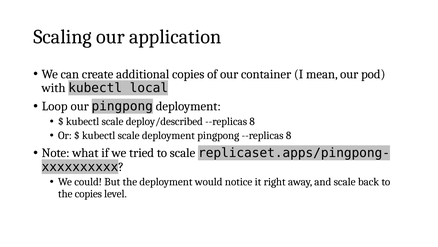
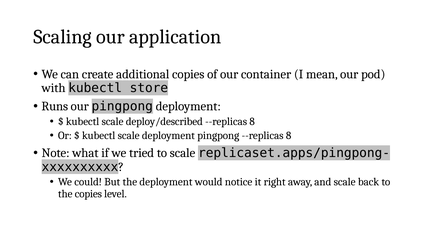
local: local -> store (149, 88)
Loop: Loop -> Runs (55, 106)
